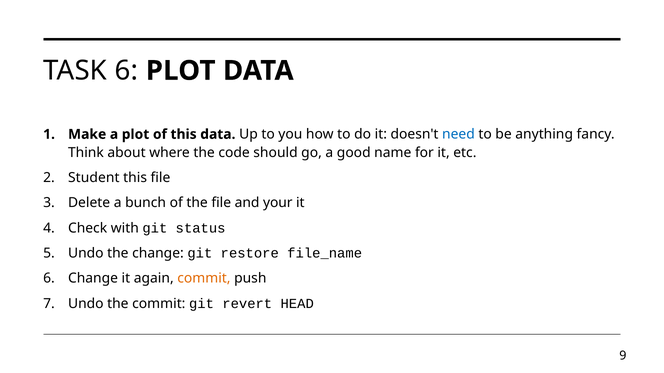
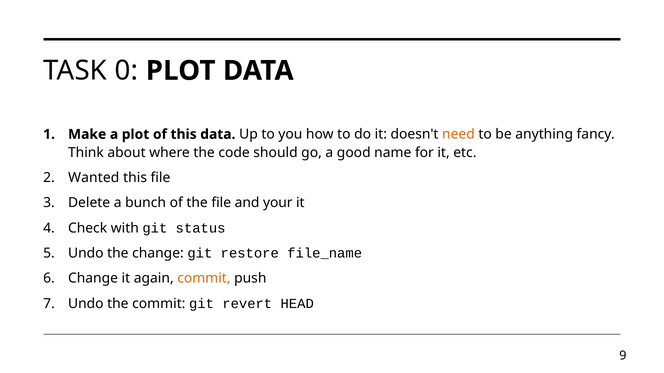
TASK 6: 6 -> 0 (126, 71)
need colour: blue -> orange (458, 134)
Student: Student -> Wanted (94, 178)
